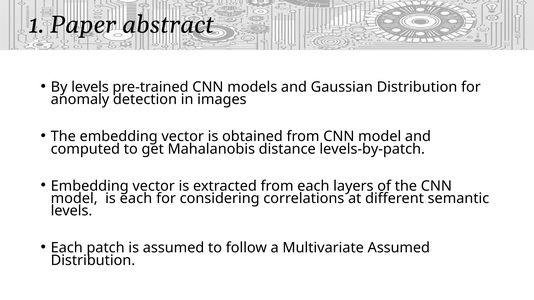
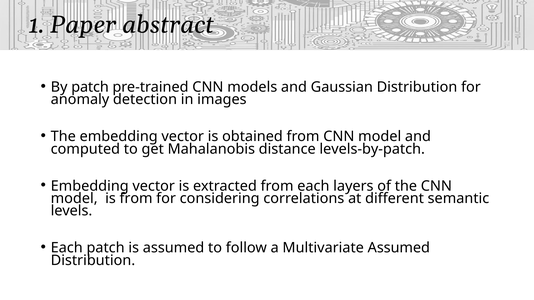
By levels: levels -> patch (90, 87)
is each: each -> from (136, 199)
